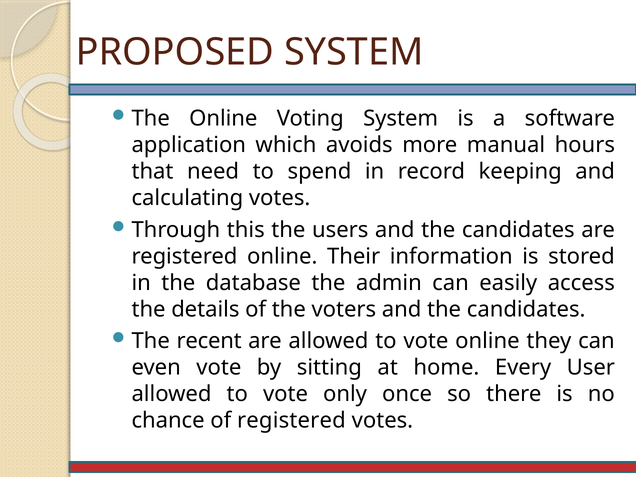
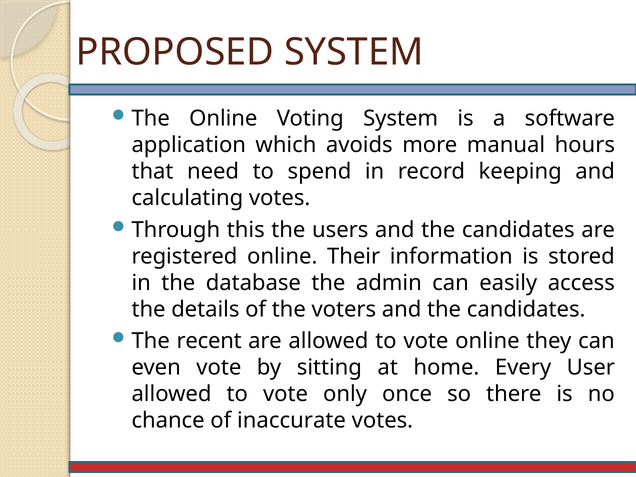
of registered: registered -> inaccurate (291, 421)
